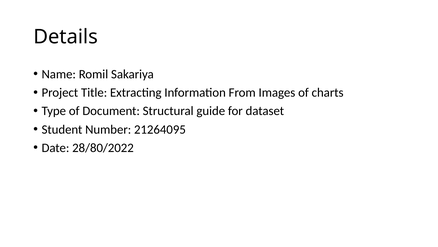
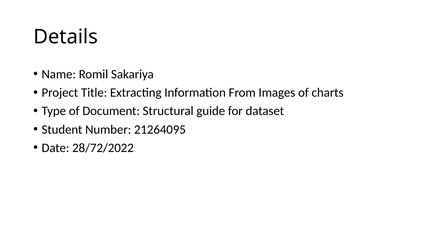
28/80/2022: 28/80/2022 -> 28/72/2022 (103, 148)
